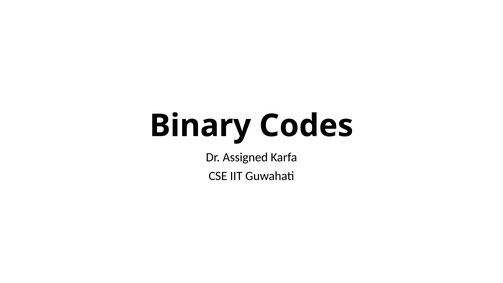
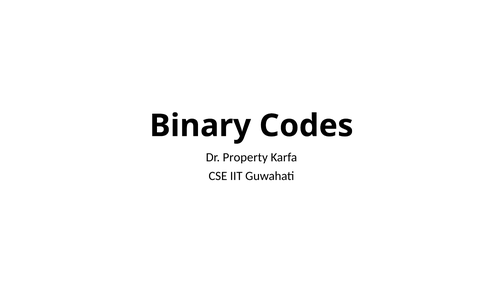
Assigned: Assigned -> Property (245, 157)
